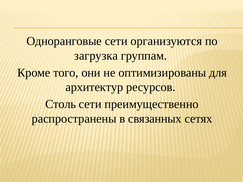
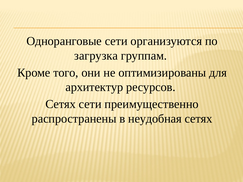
Столь: Столь -> Сетях (61, 104)
связанных: связанных -> неудобная (155, 119)
